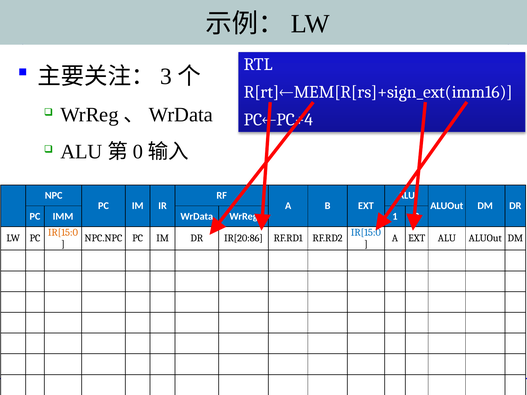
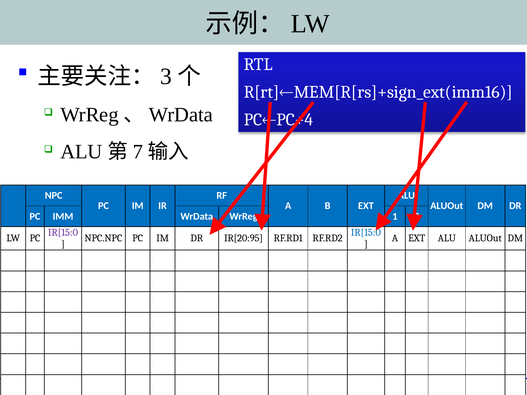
0: 0 -> 7 (138, 152)
IR[15:0 colour: orange -> purple (63, 233)
IR[20:86: IR[20:86 -> IR[20:95 (244, 238)
